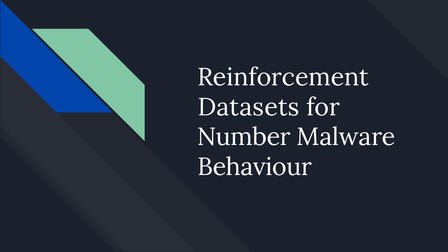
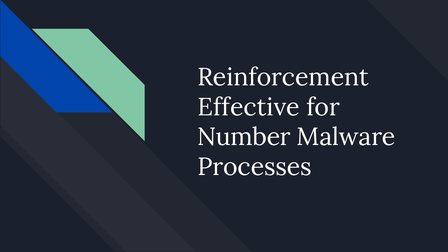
Datasets: Datasets -> Effective (249, 107)
Behaviour: Behaviour -> Processes (255, 167)
